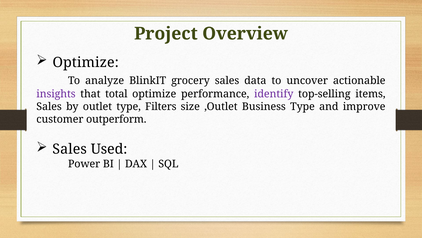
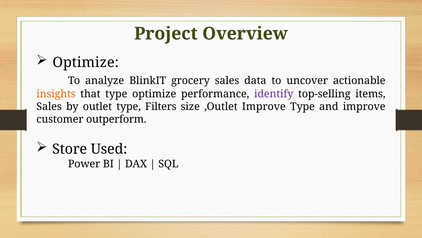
insights colour: purple -> orange (56, 94)
that total: total -> type (116, 94)
,Outlet Business: Business -> Improve (264, 106)
Sales: Sales -> Store (70, 149)
